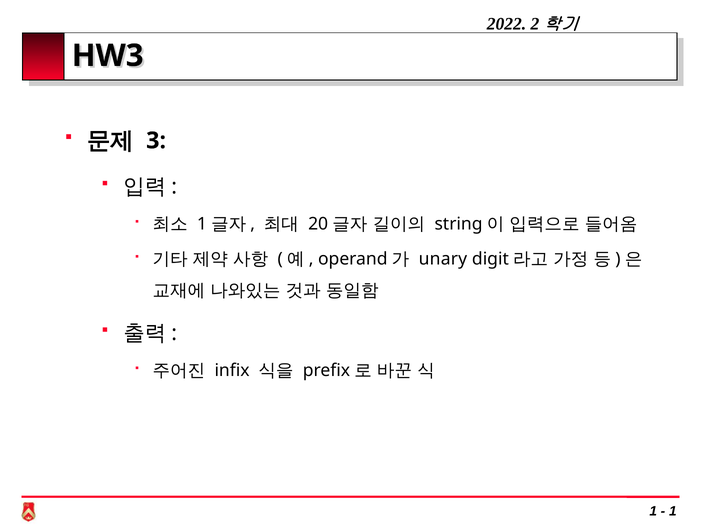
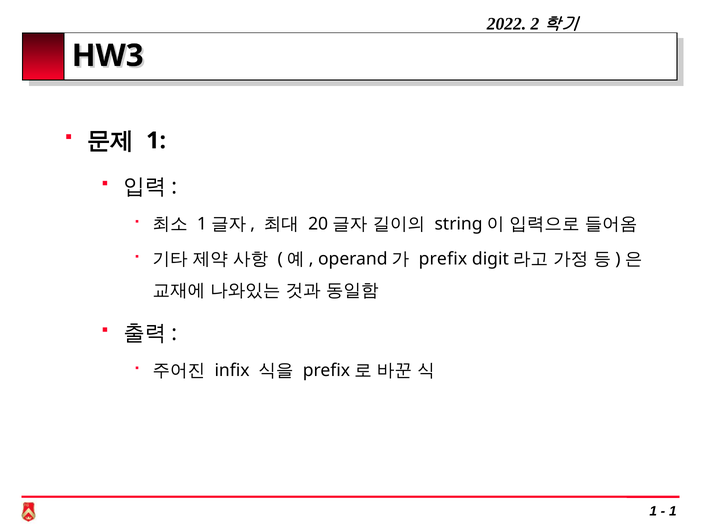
3: 3 -> 1 (156, 141)
unary: unary -> prefix (443, 259)
